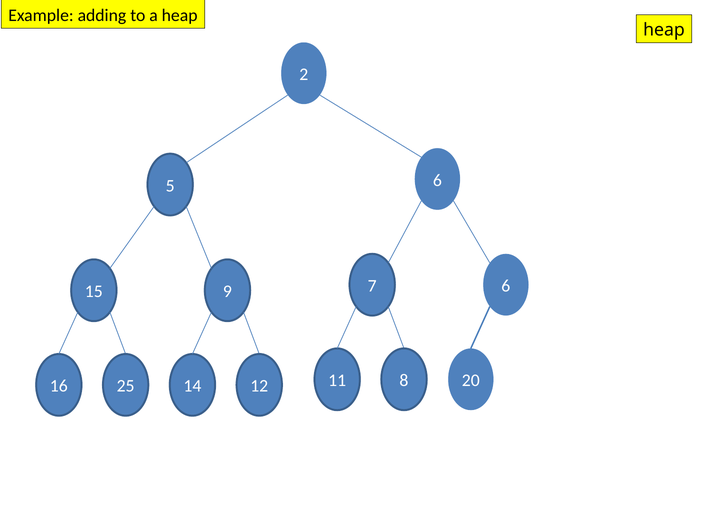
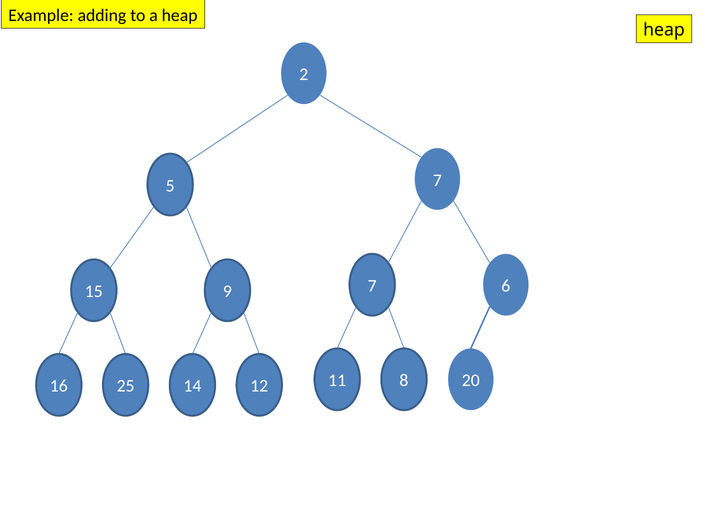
5 6: 6 -> 7 (437, 180)
